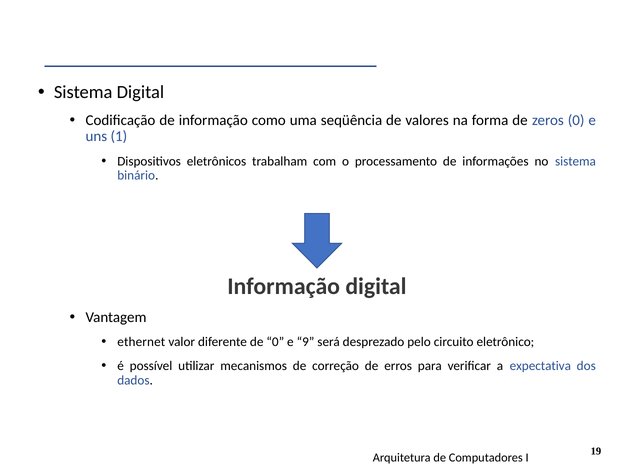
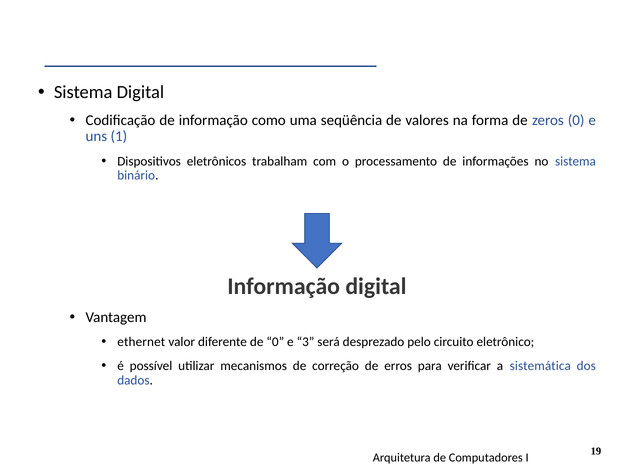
9: 9 -> 3 (306, 342)
expectativa: expectativa -> sistemática (540, 366)
